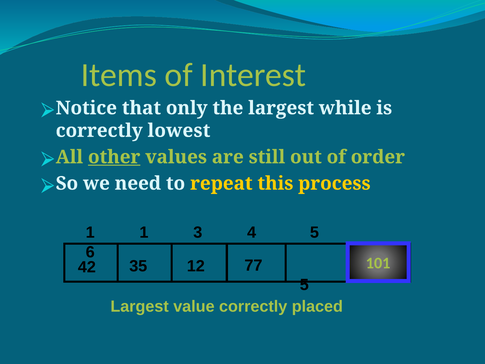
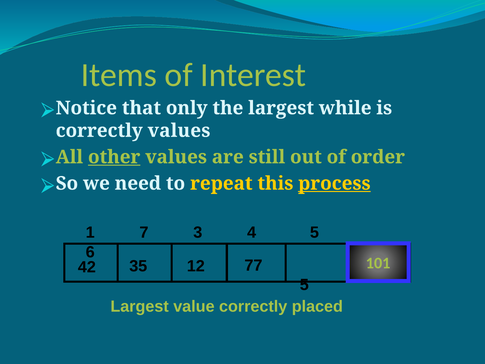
correctly lowest: lowest -> values (179, 131)
process underline: none -> present (334, 183)
1 1: 1 -> 7 (144, 232)
